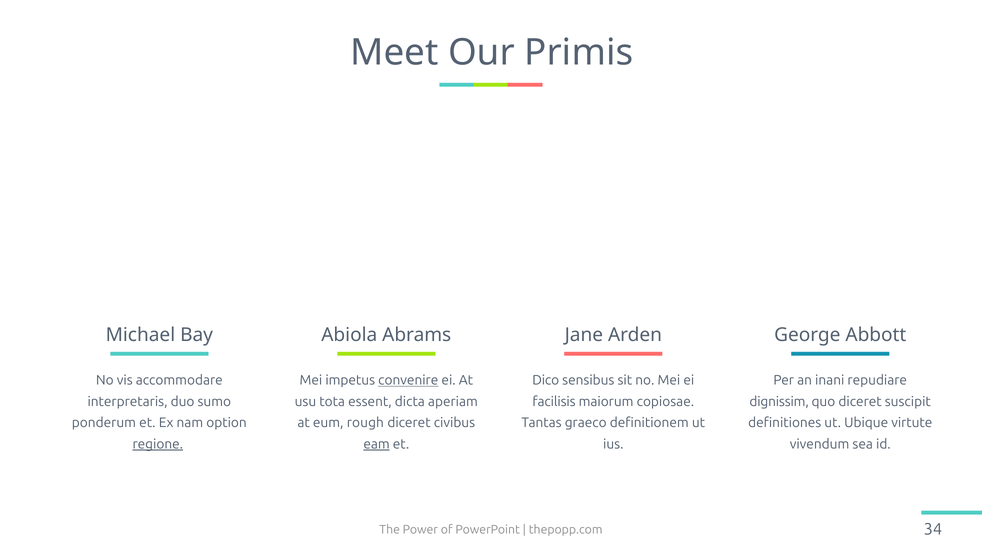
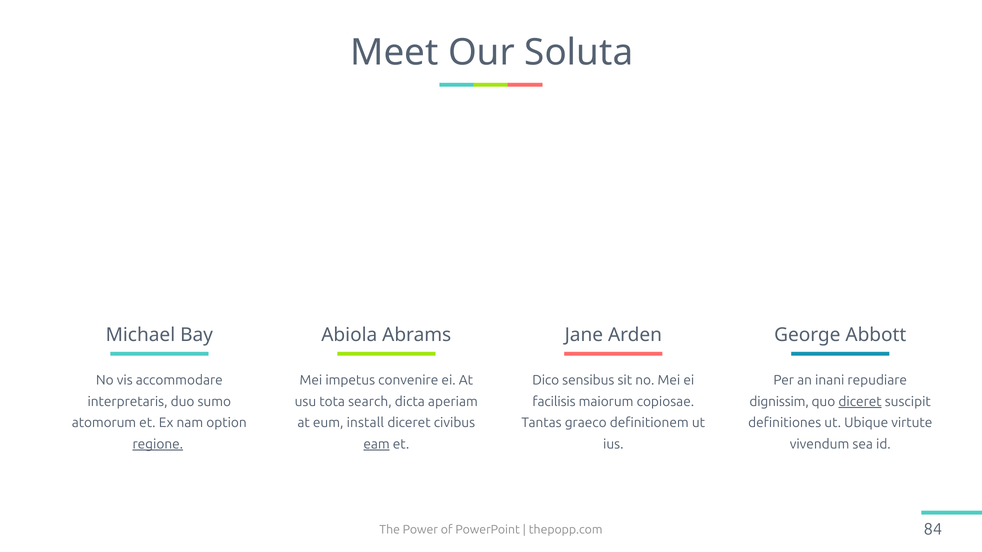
Primis: Primis -> Soluta (579, 53)
convenire underline: present -> none (408, 381)
essent: essent -> search (370, 402)
diceret underline: none -> present (860, 402)
ponderum: ponderum -> atomorum (104, 423)
rough: rough -> install (365, 423)
34: 34 -> 84 (933, 530)
